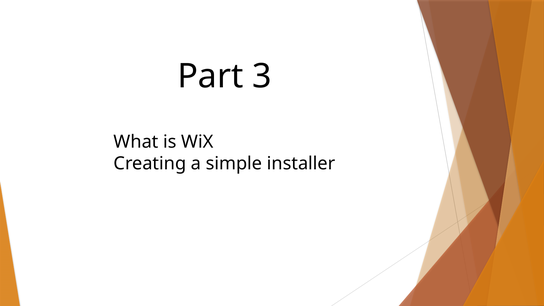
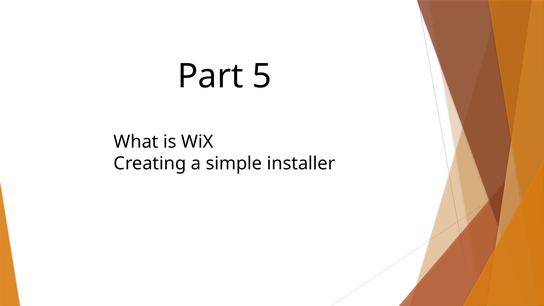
3: 3 -> 5 (262, 76)
